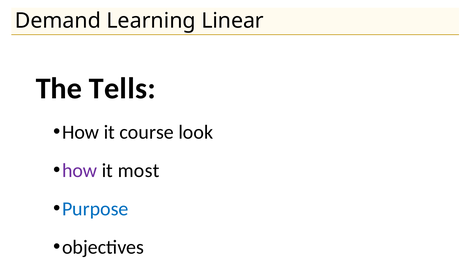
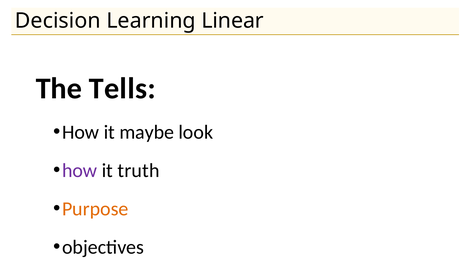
Demand: Demand -> Decision (58, 21)
course: course -> maybe (147, 132)
most: most -> truth (139, 171)
Purpose colour: blue -> orange (95, 209)
